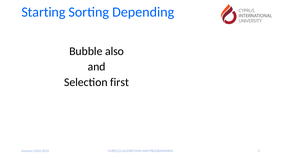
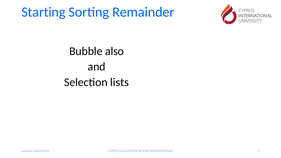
Depending: Depending -> Remainder (143, 12)
first: first -> lists (120, 82)
